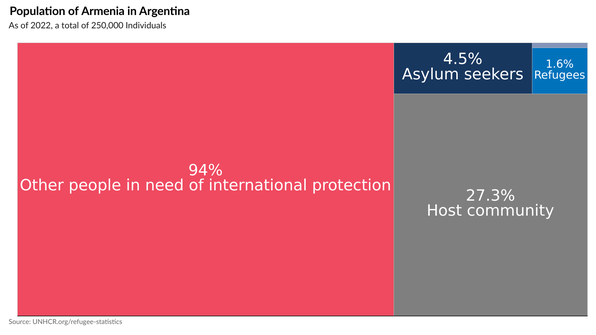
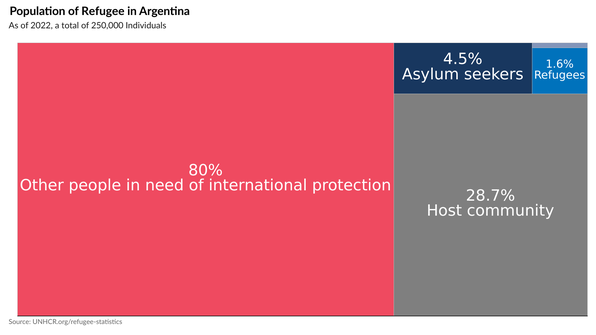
Armenia: Armenia -> Refugee (103, 11)
94%: 94% -> 80% (206, 170)
27.3%: 27.3% -> 28.7% (490, 196)
